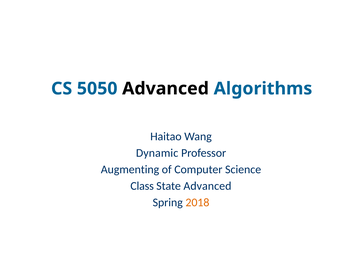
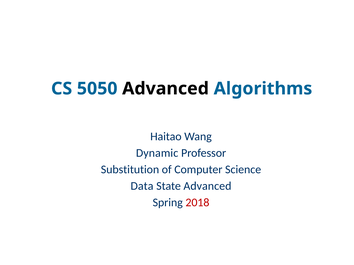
Augmenting: Augmenting -> Substitution (130, 170)
Class: Class -> Data (142, 186)
2018 colour: orange -> red (197, 203)
